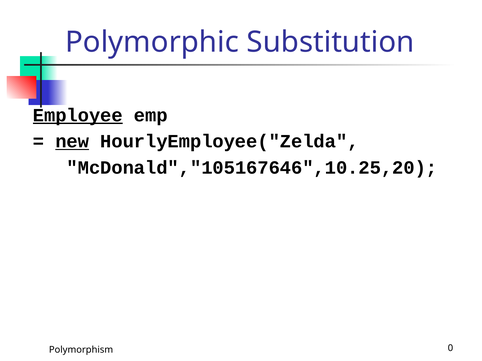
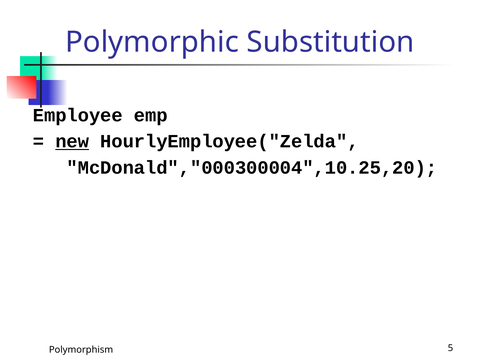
Employee underline: present -> none (78, 115)
McDonald","105167646",10.25,20: McDonald","105167646",10.25,20 -> McDonald","000300004",10.25,20 (252, 168)
0: 0 -> 5 (450, 349)
